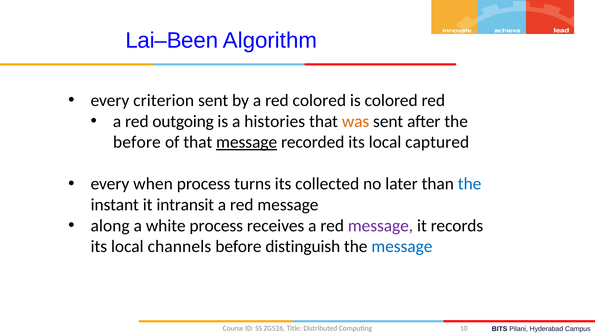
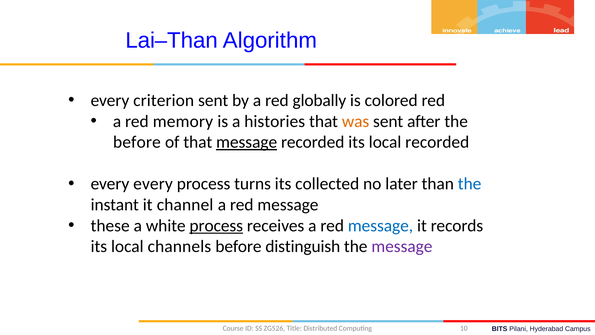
Lai–Been: Lai–Been -> Lai–Than (172, 41)
red colored: colored -> globally (319, 100)
outgoing: outgoing -> memory (183, 121)
local captured: captured -> recorded (437, 142)
every when: when -> every (153, 184)
intransit: intransit -> channel (185, 205)
along: along -> these (110, 225)
process underline: none -> present (216, 225)
message colour: purple -> blue (380, 225)
message colour: blue -> purple (402, 246)
